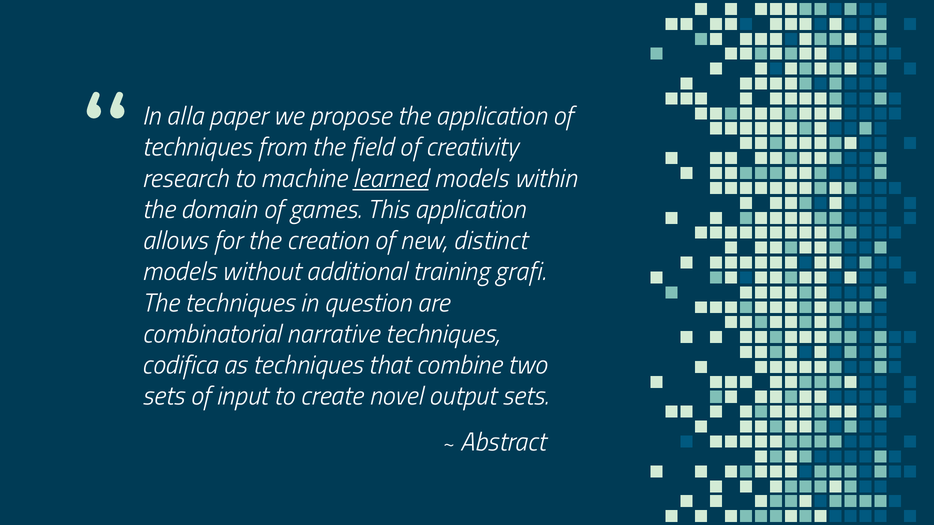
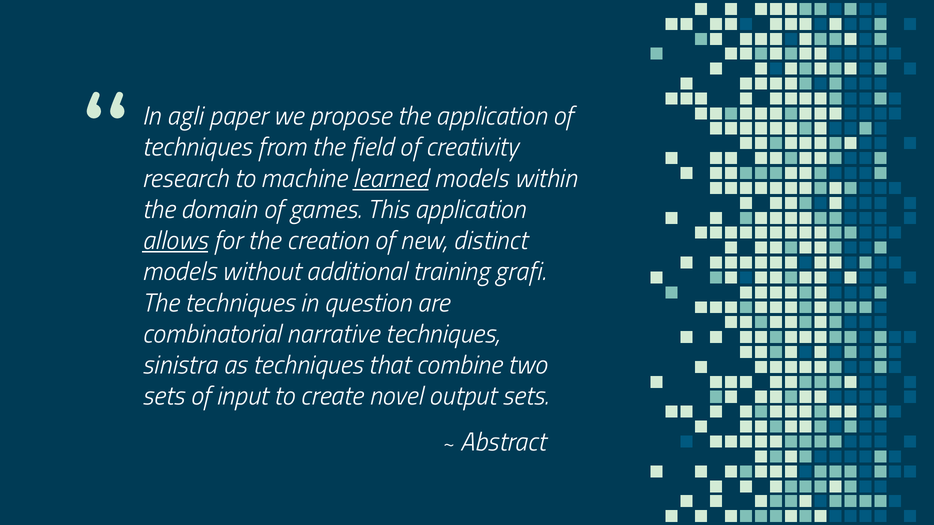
alla: alla -> agli (185, 116)
allows underline: none -> present (175, 241)
codifica: codifica -> sinistra (180, 366)
